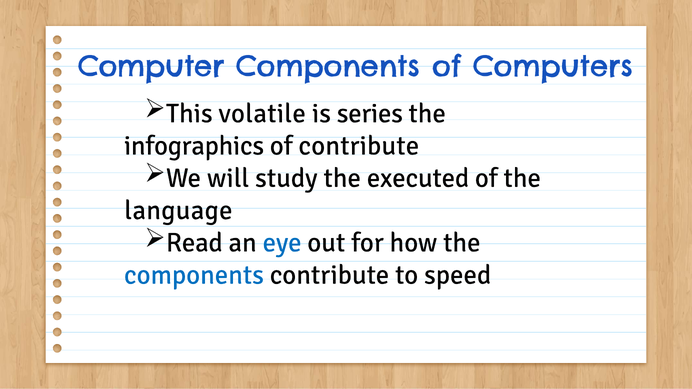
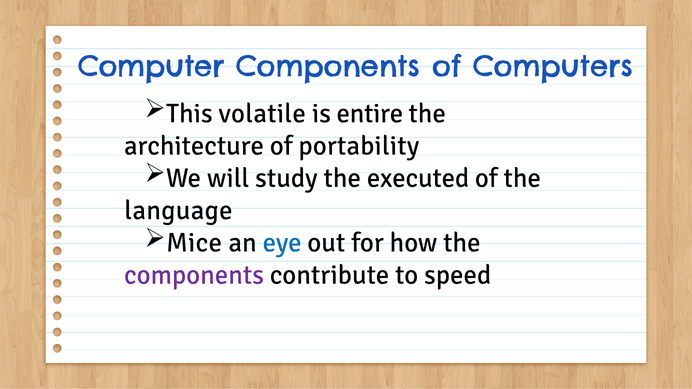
series: series -> entire (370, 113)
infographics: infographics -> architecture (194, 146)
of contribute: contribute -> portability (359, 146)
Read: Read -> Mice (194, 243)
components colour: blue -> purple (194, 275)
